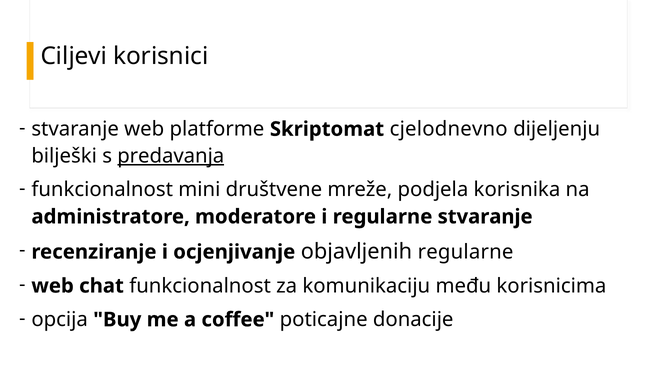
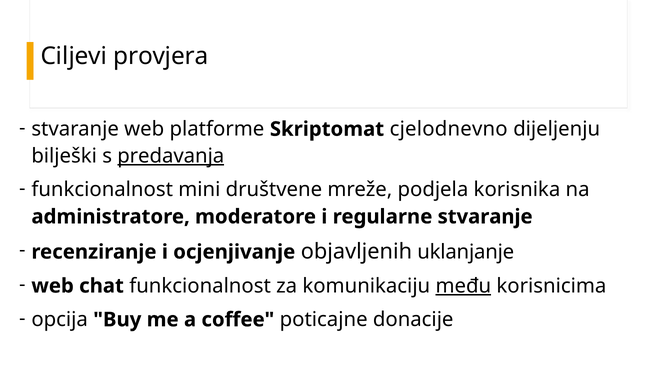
korisnici: korisnici -> provjera (161, 56)
objavljenih regularne: regularne -> uklanjanje (466, 252)
među underline: none -> present (463, 286)
